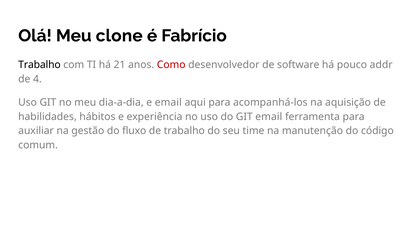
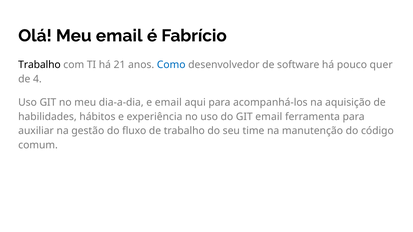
Meu clone: clone -> email (119, 36)
Como colour: red -> blue (171, 65)
addr: addr -> quer (381, 65)
